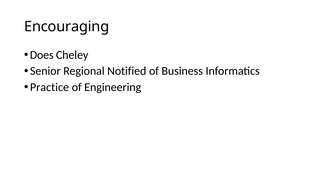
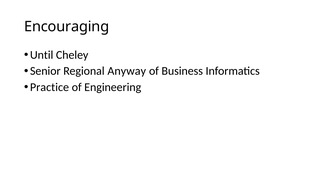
Does: Does -> Until (42, 55)
Notified: Notified -> Anyway (127, 71)
